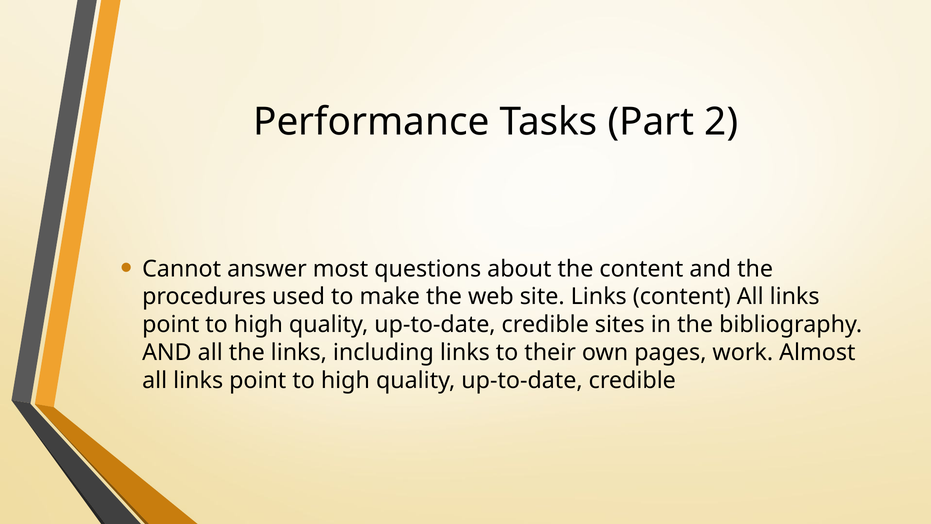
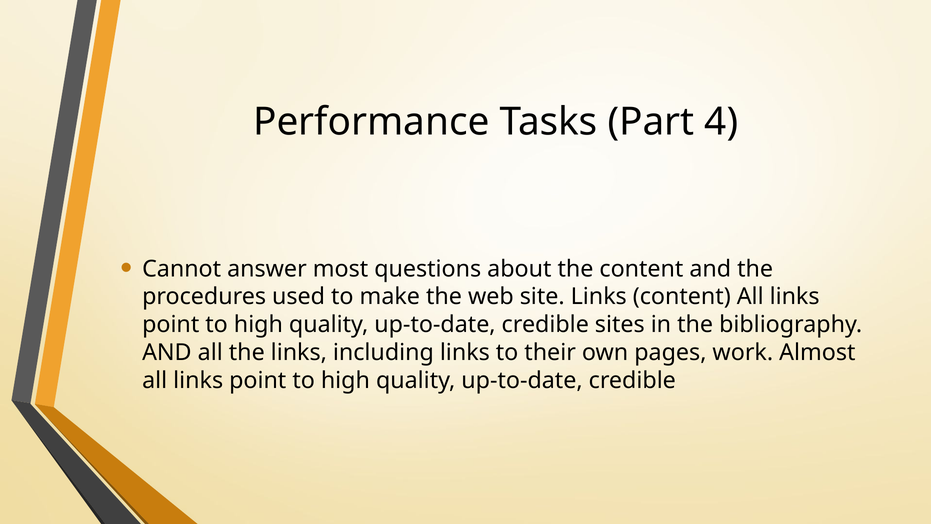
2: 2 -> 4 (721, 122)
